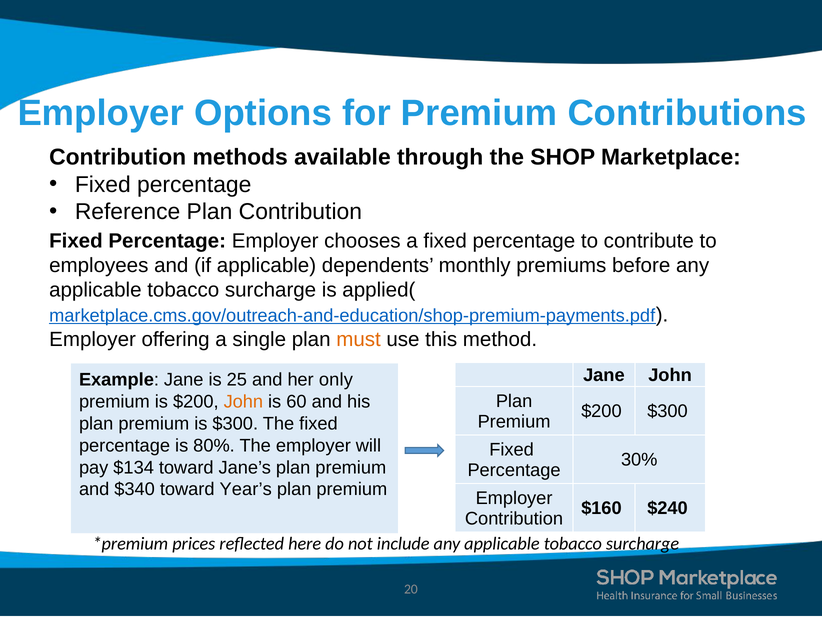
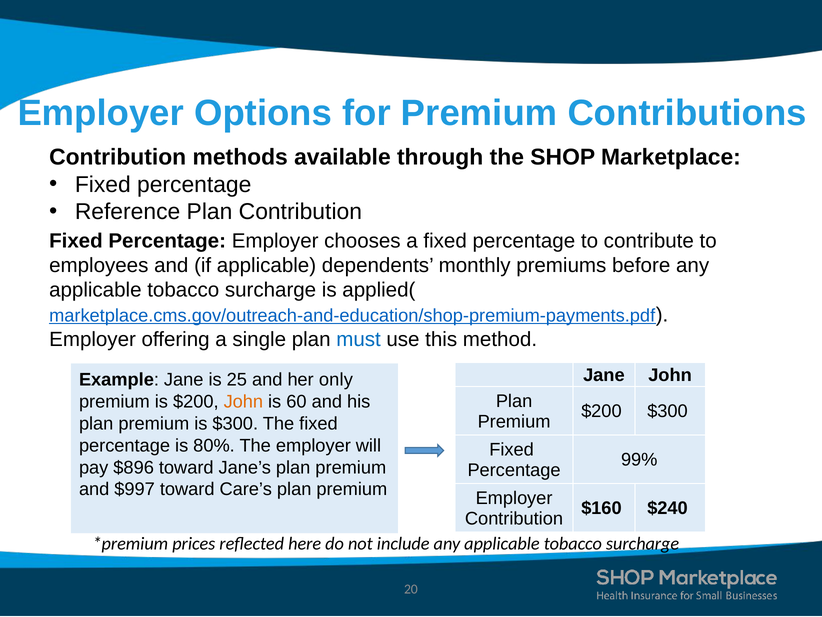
must colour: orange -> blue (359, 339)
30%: 30% -> 99% (639, 460)
$134: $134 -> $896 (134, 467)
$340: $340 -> $997 (135, 489)
Year’s: Year’s -> Care’s (246, 489)
